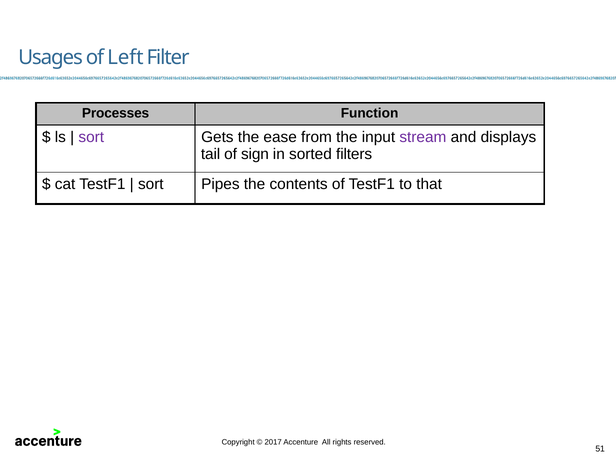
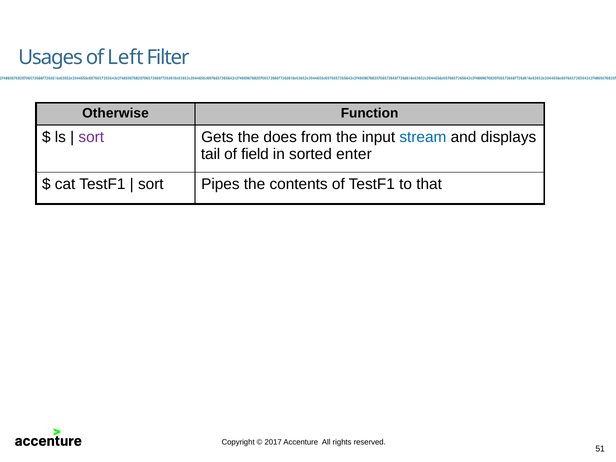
Processes: Processes -> Otherwise (115, 113)
ease: ease -> does (280, 137)
stream colour: purple -> blue (423, 137)
sign: sign -> field (255, 154)
filters: filters -> enter (354, 154)
